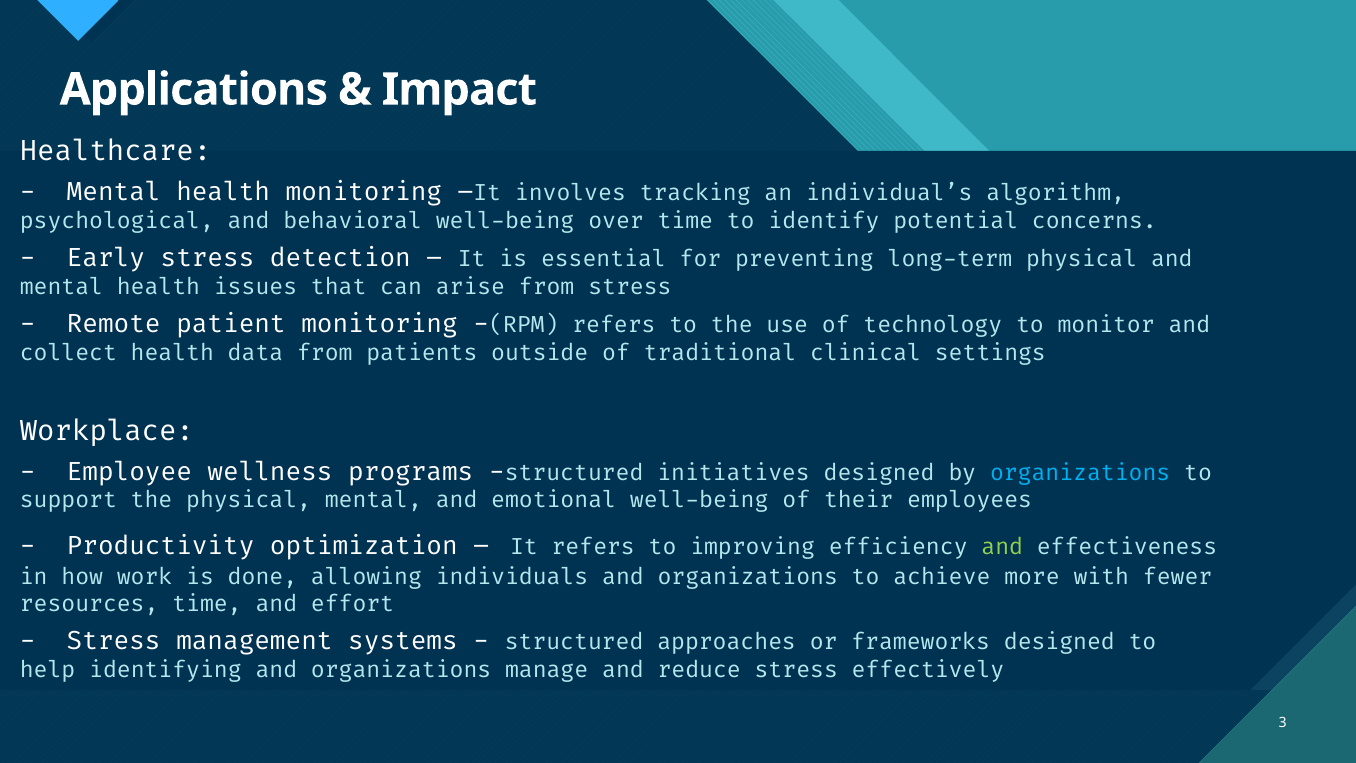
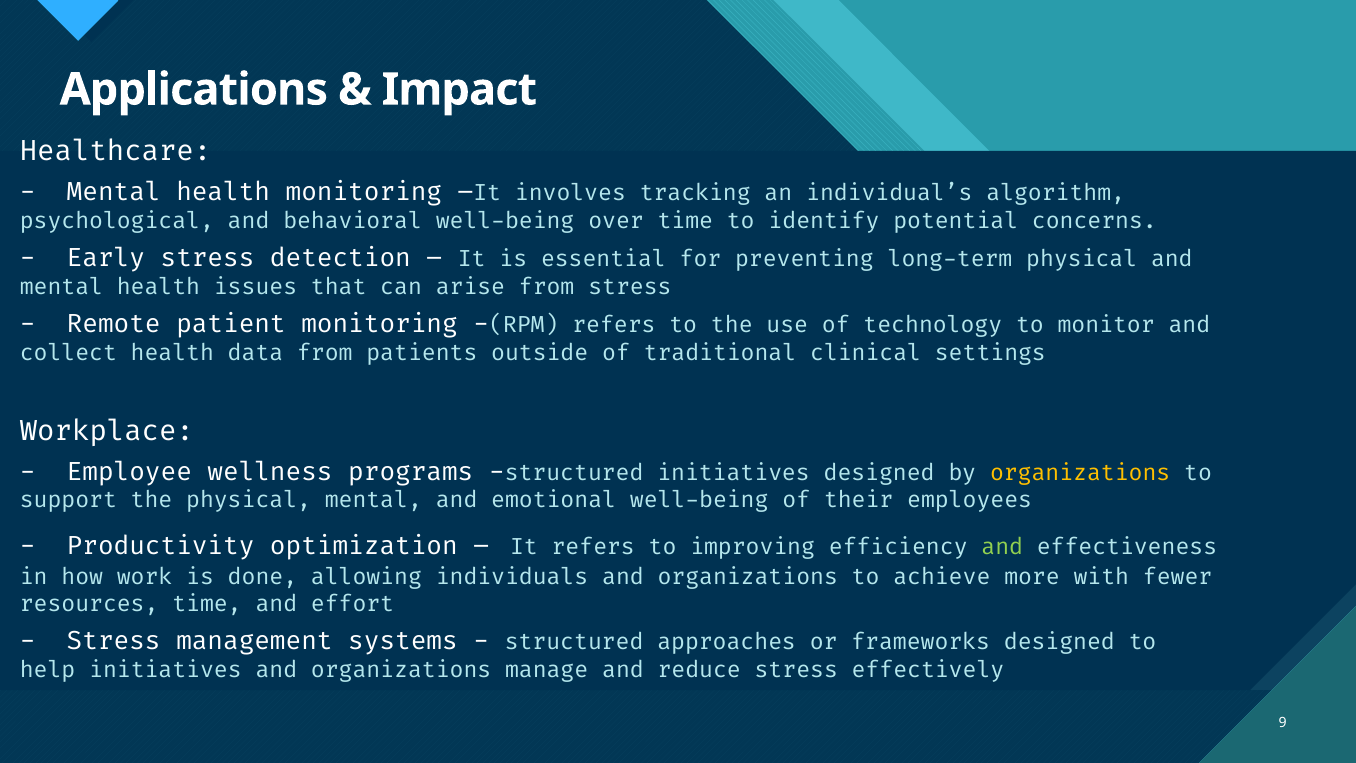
organizations colour: light blue -> yellow (1080, 473)
help identifying: identifying -> initiatives (165, 670)
3: 3 -> 9 (1283, 723)
